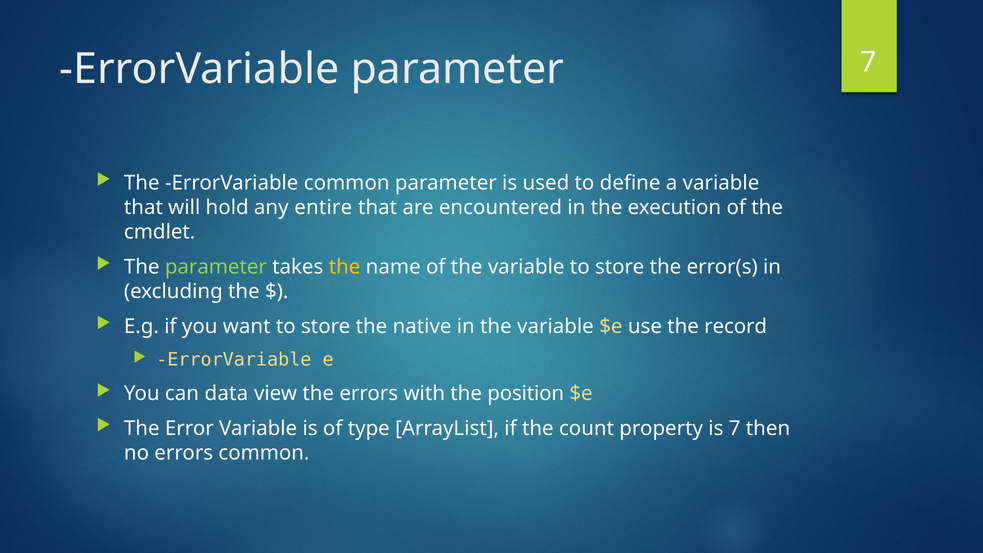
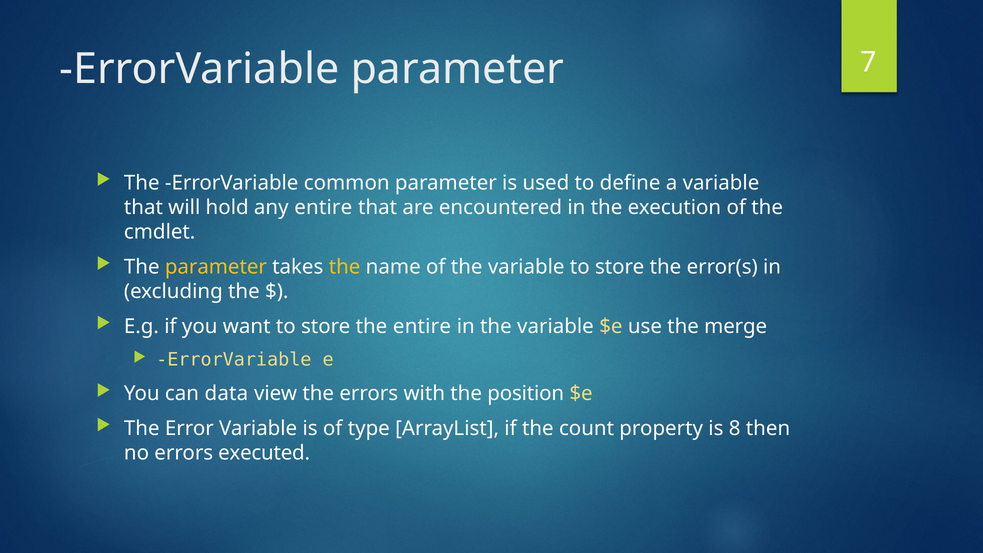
parameter colour: light green -> yellow (216, 267)
the native: native -> entire (422, 326)
record: record -> merge (736, 326)
is 7: 7 -> 8 (735, 428)
errors common: common -> executed (264, 453)
